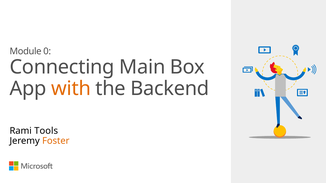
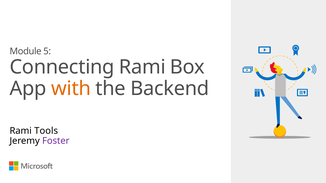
0: 0 -> 5 (47, 51)
Connecting Main: Main -> Rami (142, 67)
Foster colour: orange -> purple (56, 141)
